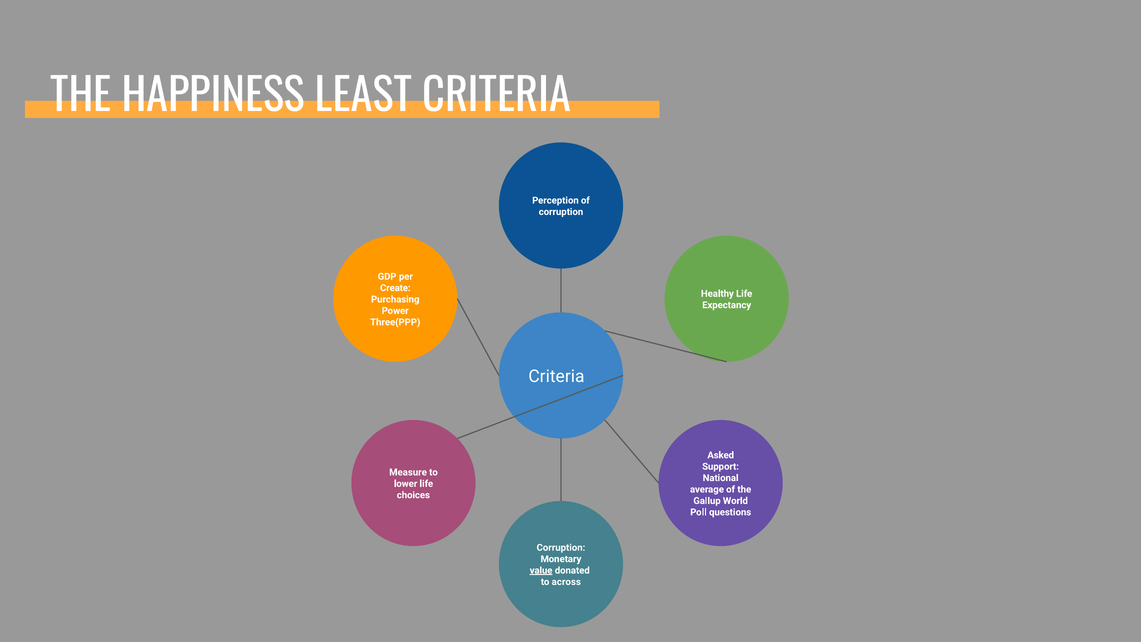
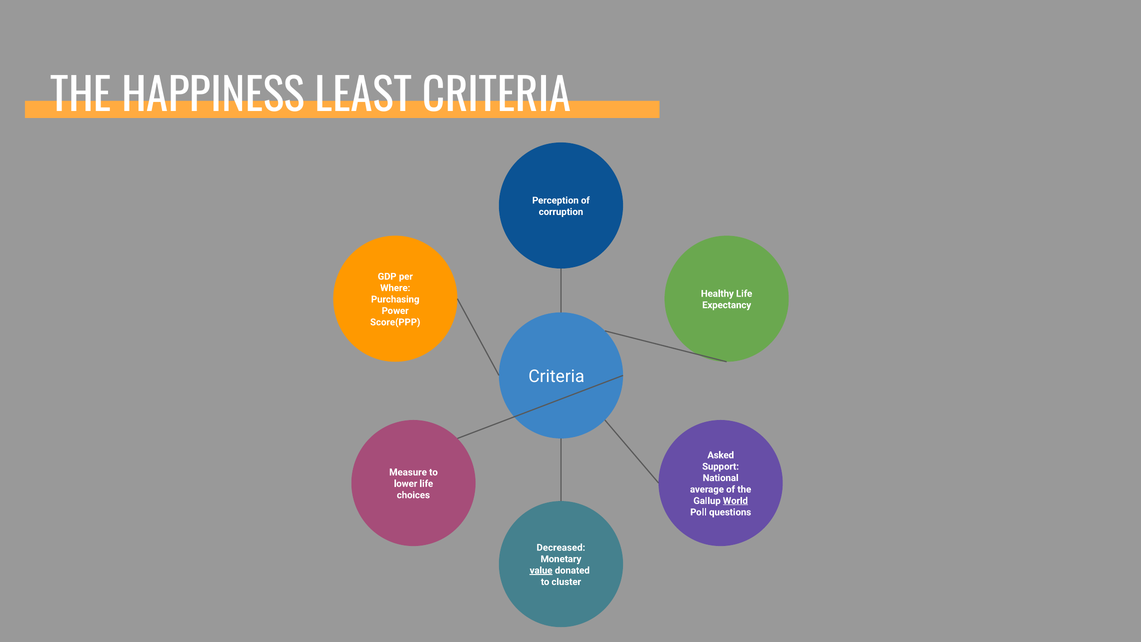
Create: Create -> Where (395, 288)
Three(PPP: Three(PPP -> Score(PPP (395, 322)
World underline: none -> present (735, 501)
Corruption: Corruption -> Decreased (561, 547)
across: across -> cluster (566, 582)
